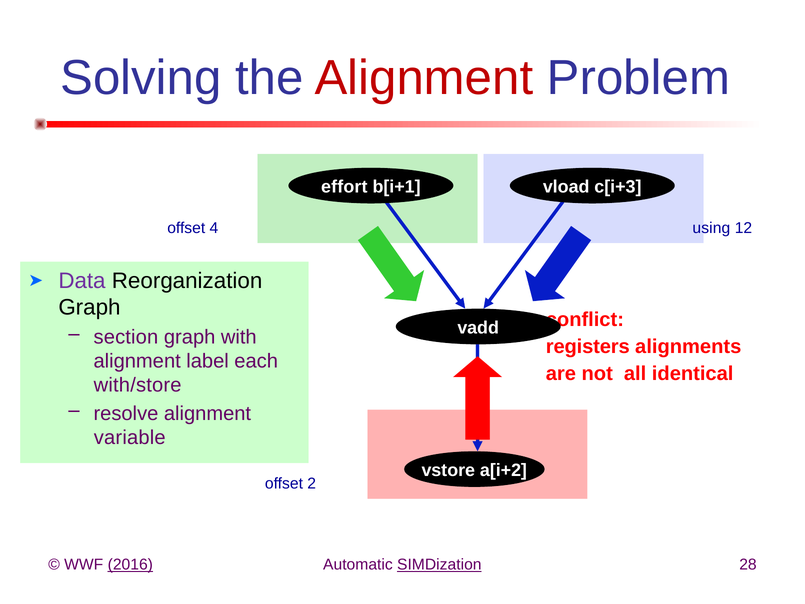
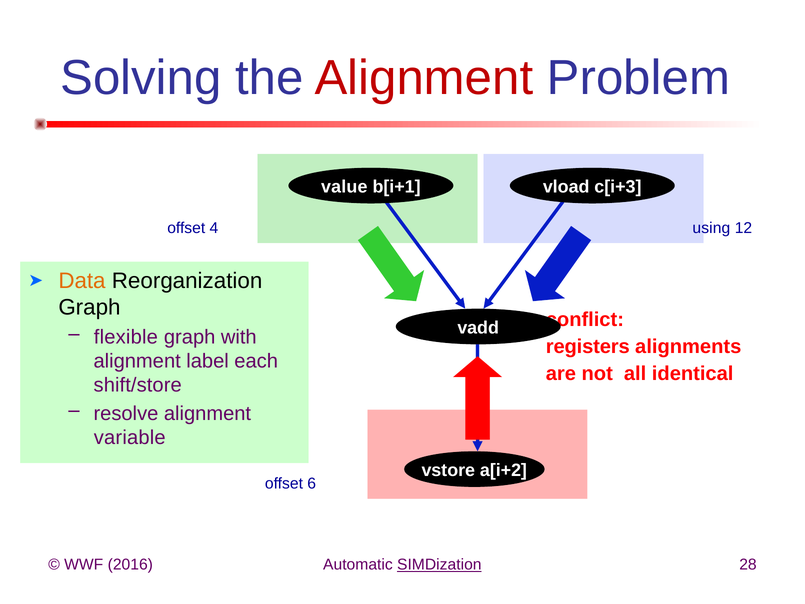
effort: effort -> value (344, 187)
Data colour: purple -> orange (82, 281)
section: section -> flexible (126, 337)
with/store: with/store -> shift/store (138, 385)
2: 2 -> 6 (312, 484)
2016 underline: present -> none (130, 564)
